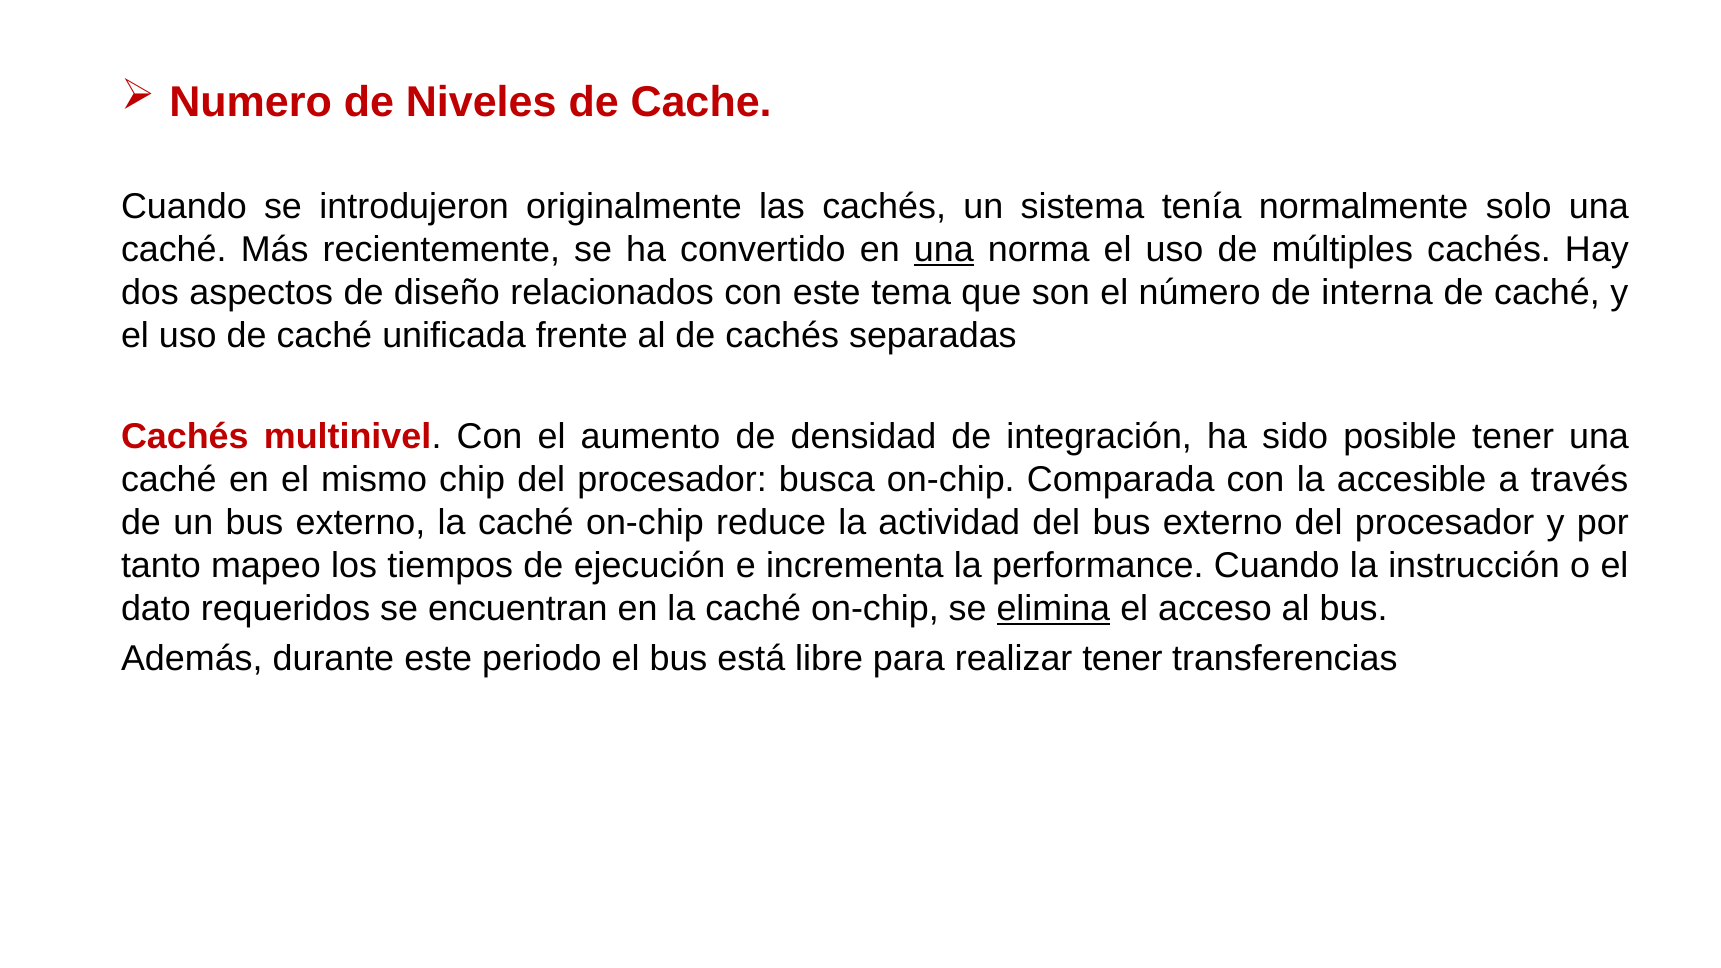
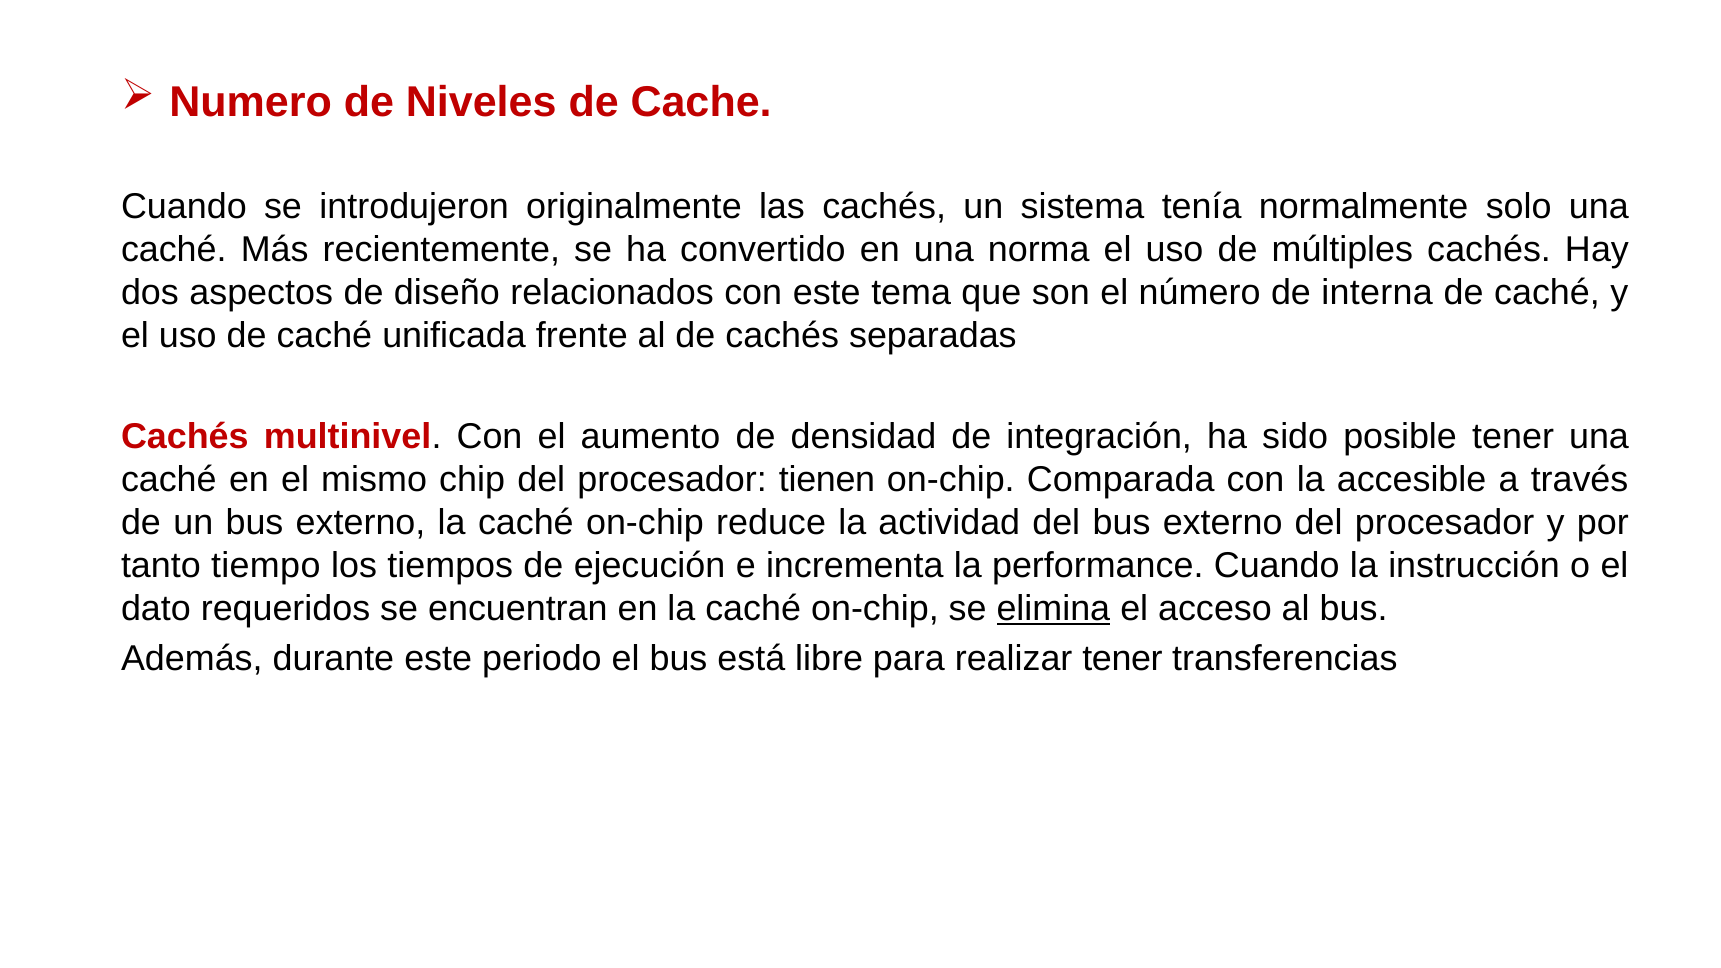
una underline: present -> none (944, 250)
busca: busca -> tienen (827, 479)
mapeo: mapeo -> tiempo (266, 565)
